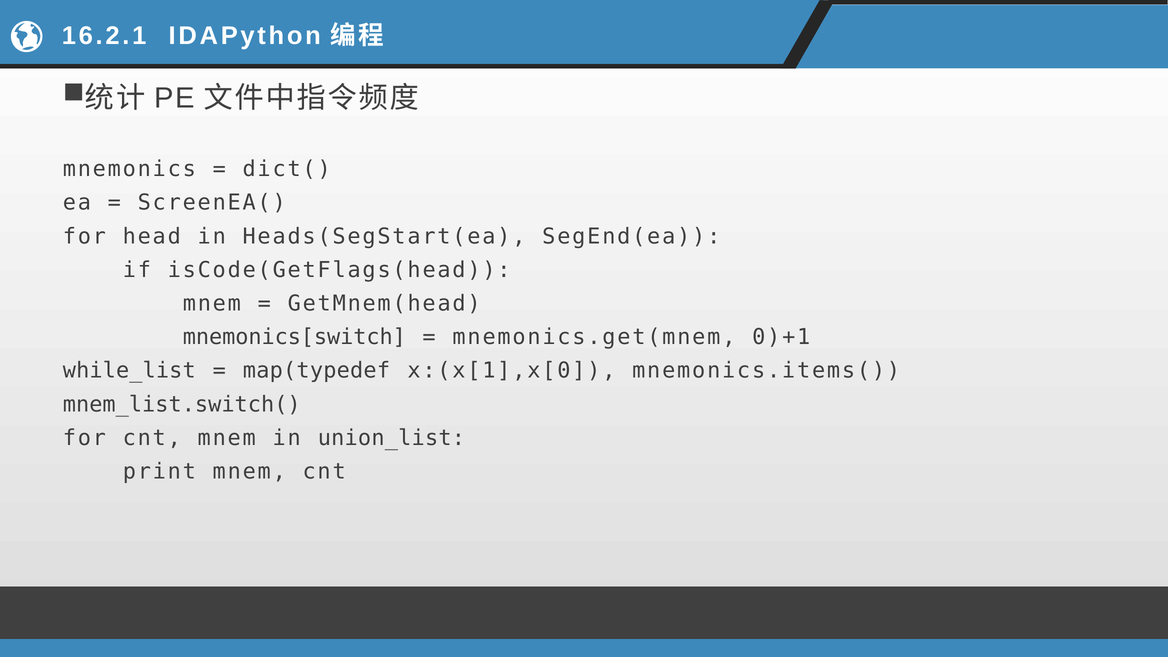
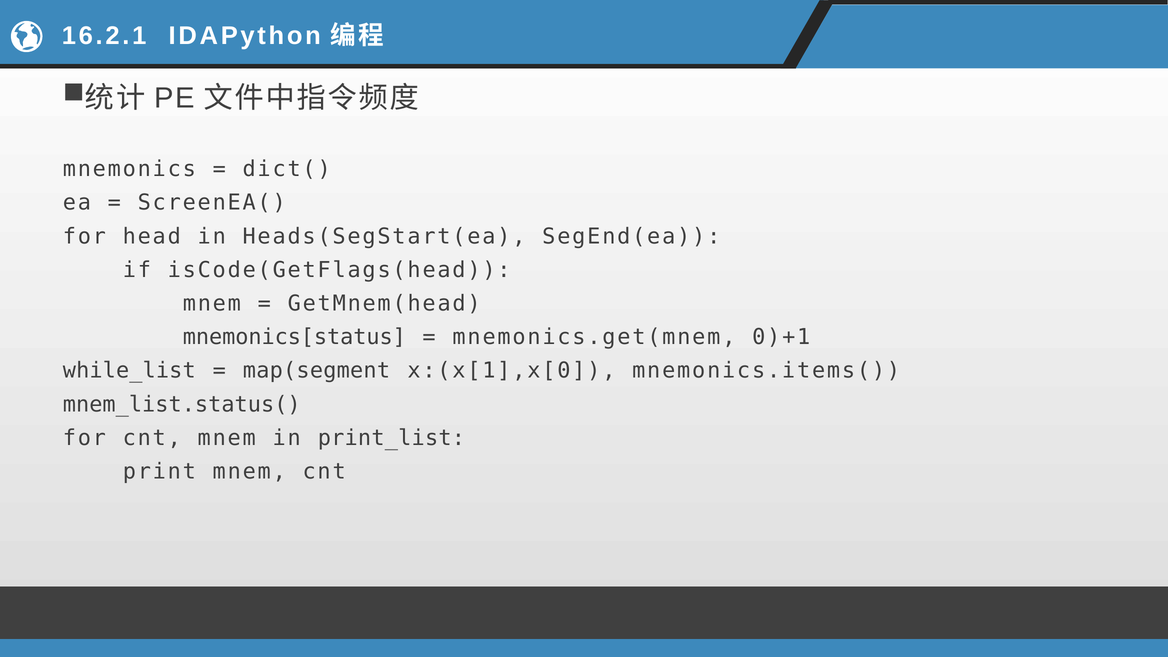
mnemonics[switch: mnemonics[switch -> mnemonics[status (294, 337)
map(typedef: map(typedef -> map(segment (316, 371)
mnem_list.switch(: mnem_list.switch( -> mnem_list.status( (182, 404)
union_list: union_list -> print_list (391, 438)
